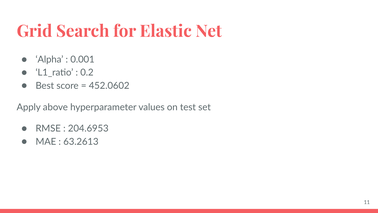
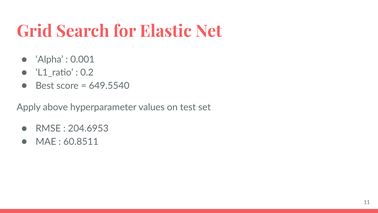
452.0602: 452.0602 -> 649.5540 (109, 86)
63.2613: 63.2613 -> 60.8511 (81, 141)
